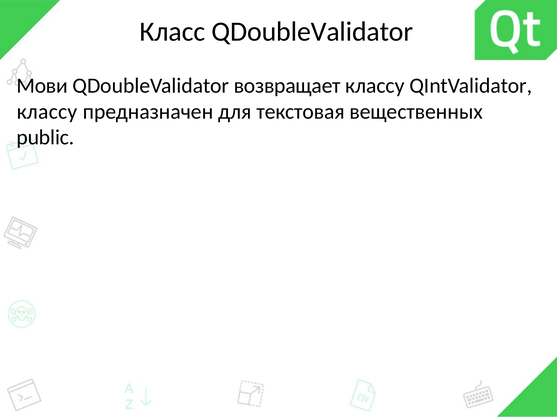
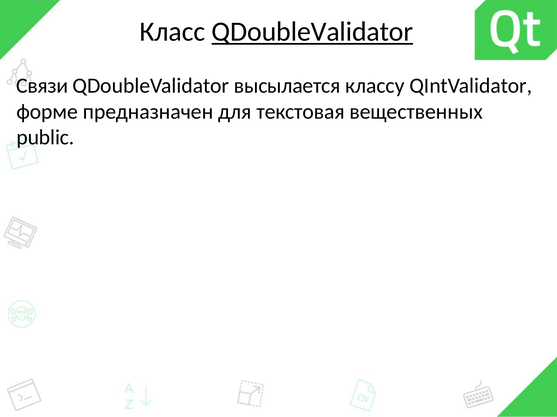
QDoubleValidator underline: none -> present (312, 32)
Мови: Мови -> Связи (42, 86)
возвращает: возвращает -> высылается (287, 86)
классу: классу -> форме (47, 112)
